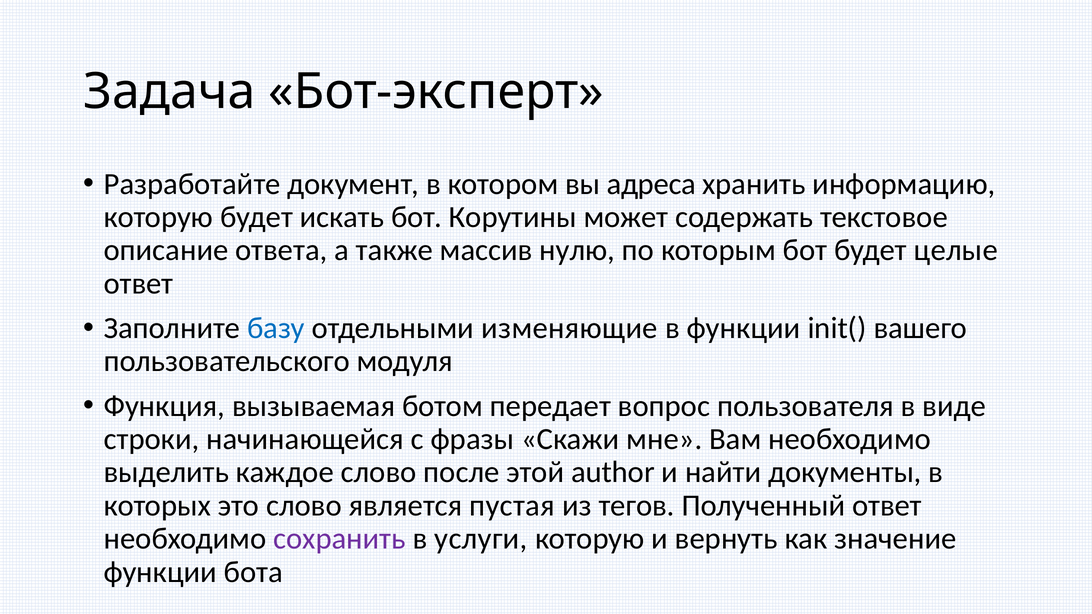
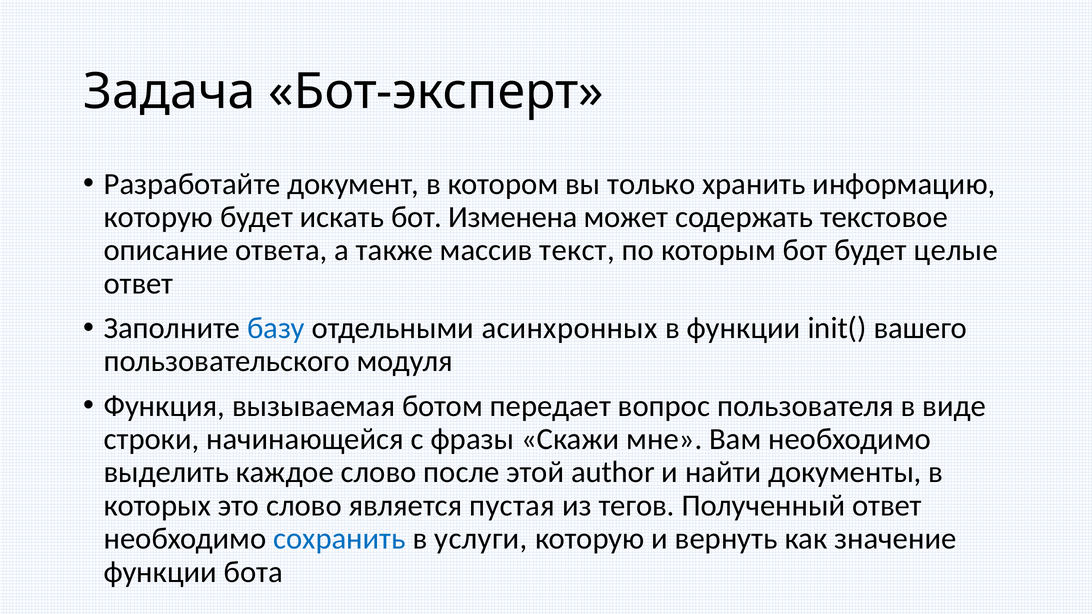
адреса: адреса -> только (651, 184)
Корутины: Корутины -> Изменена (513, 217)
нулю: нулю -> текст (577, 250)
изменяющие: изменяющие -> асинхронных (570, 328)
сохранить colour: purple -> blue (339, 539)
